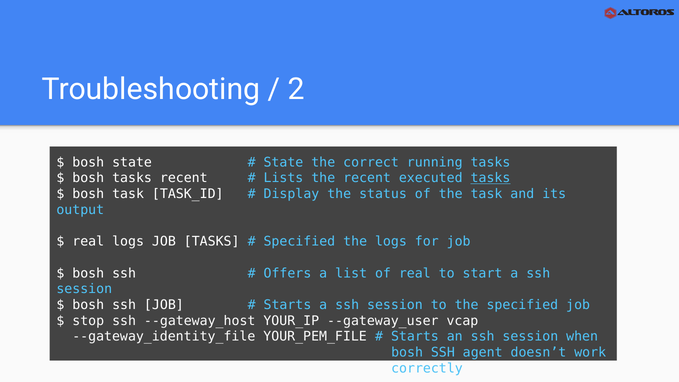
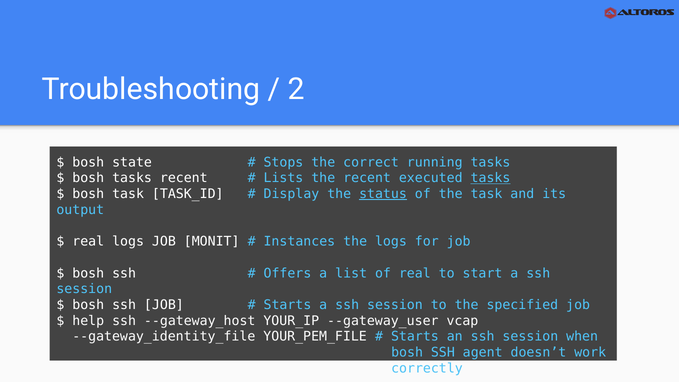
State: State -> Stops (283, 162)
status underline: none -> present (383, 194)
JOB TASKS: TASKS -> MONIT (212, 241)
Specified: Specified -> Instances (299, 241)
stop: stop -> help (88, 321)
